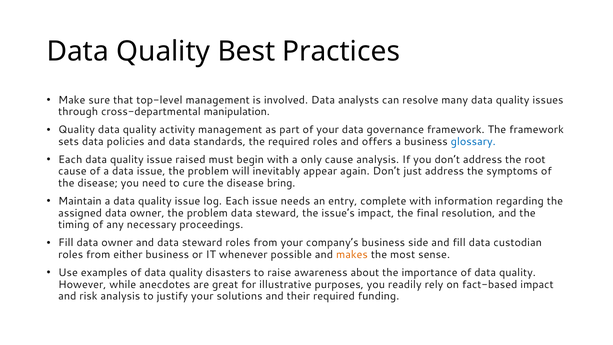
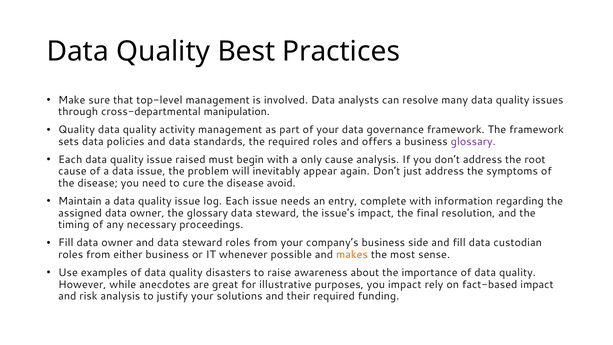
glossary colour: blue -> purple (473, 141)
bring: bring -> avoid (281, 183)
owner the problem: problem -> glossary (207, 213)
you readily: readily -> impact (405, 284)
